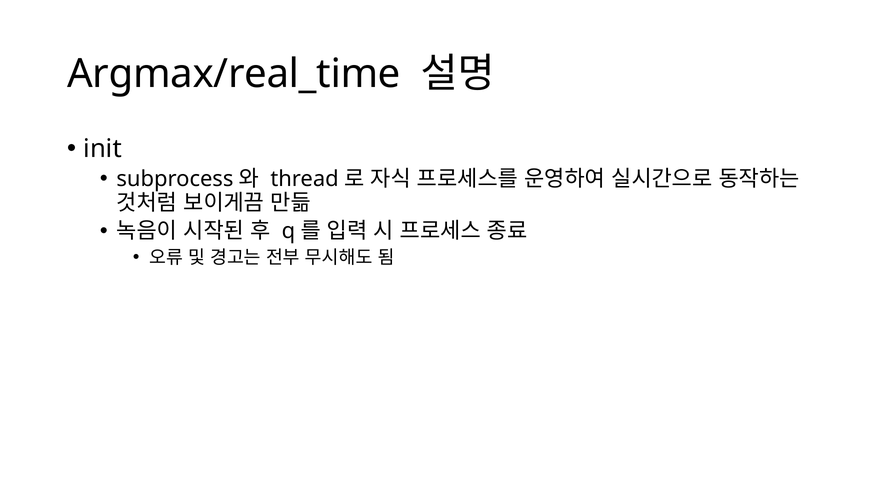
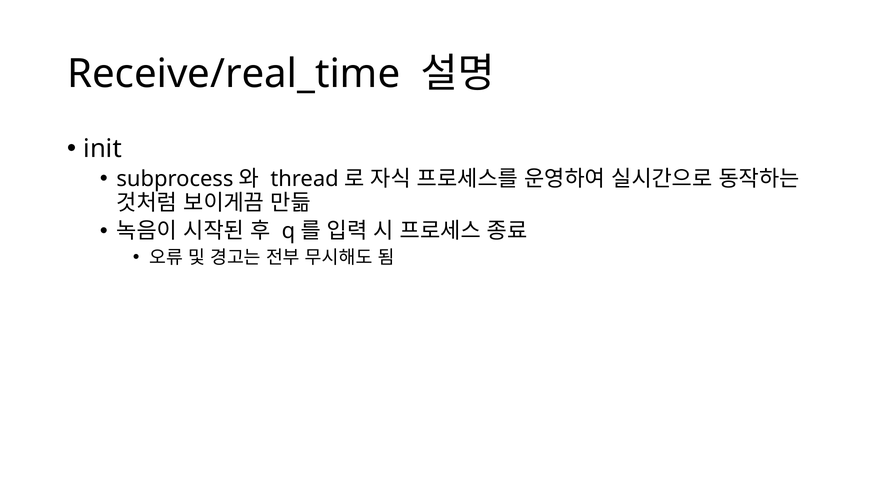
Argmax/real_time: Argmax/real_time -> Receive/real_time (234, 74)
